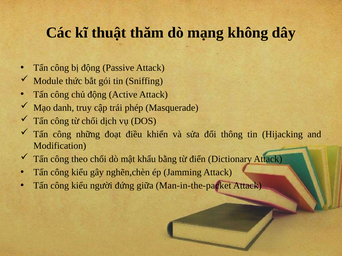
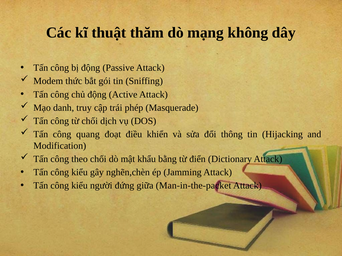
Module: Module -> Modem (48, 81)
những: những -> quang (88, 135)
